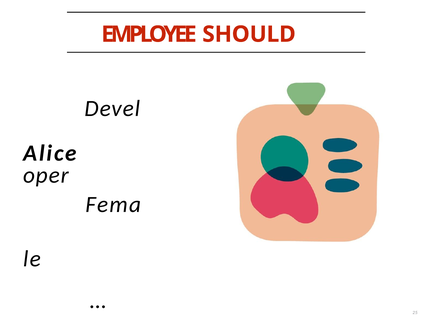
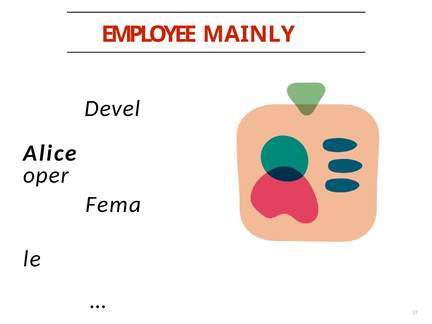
SHOULD: SHOULD -> MAINLY (249, 34)
